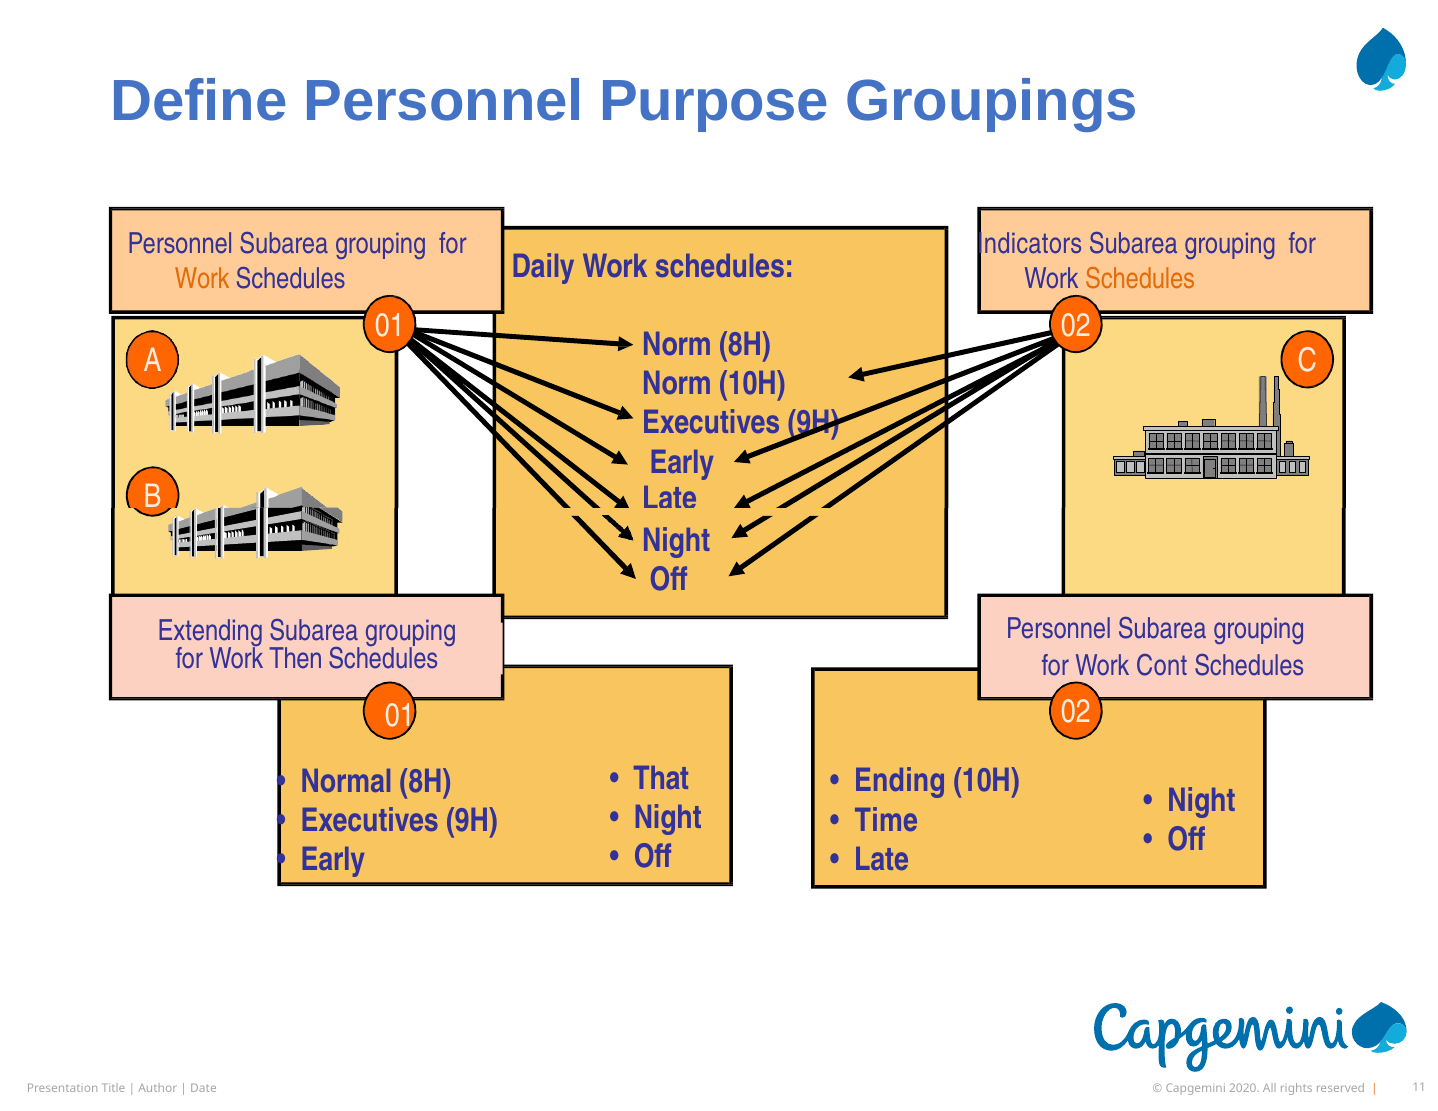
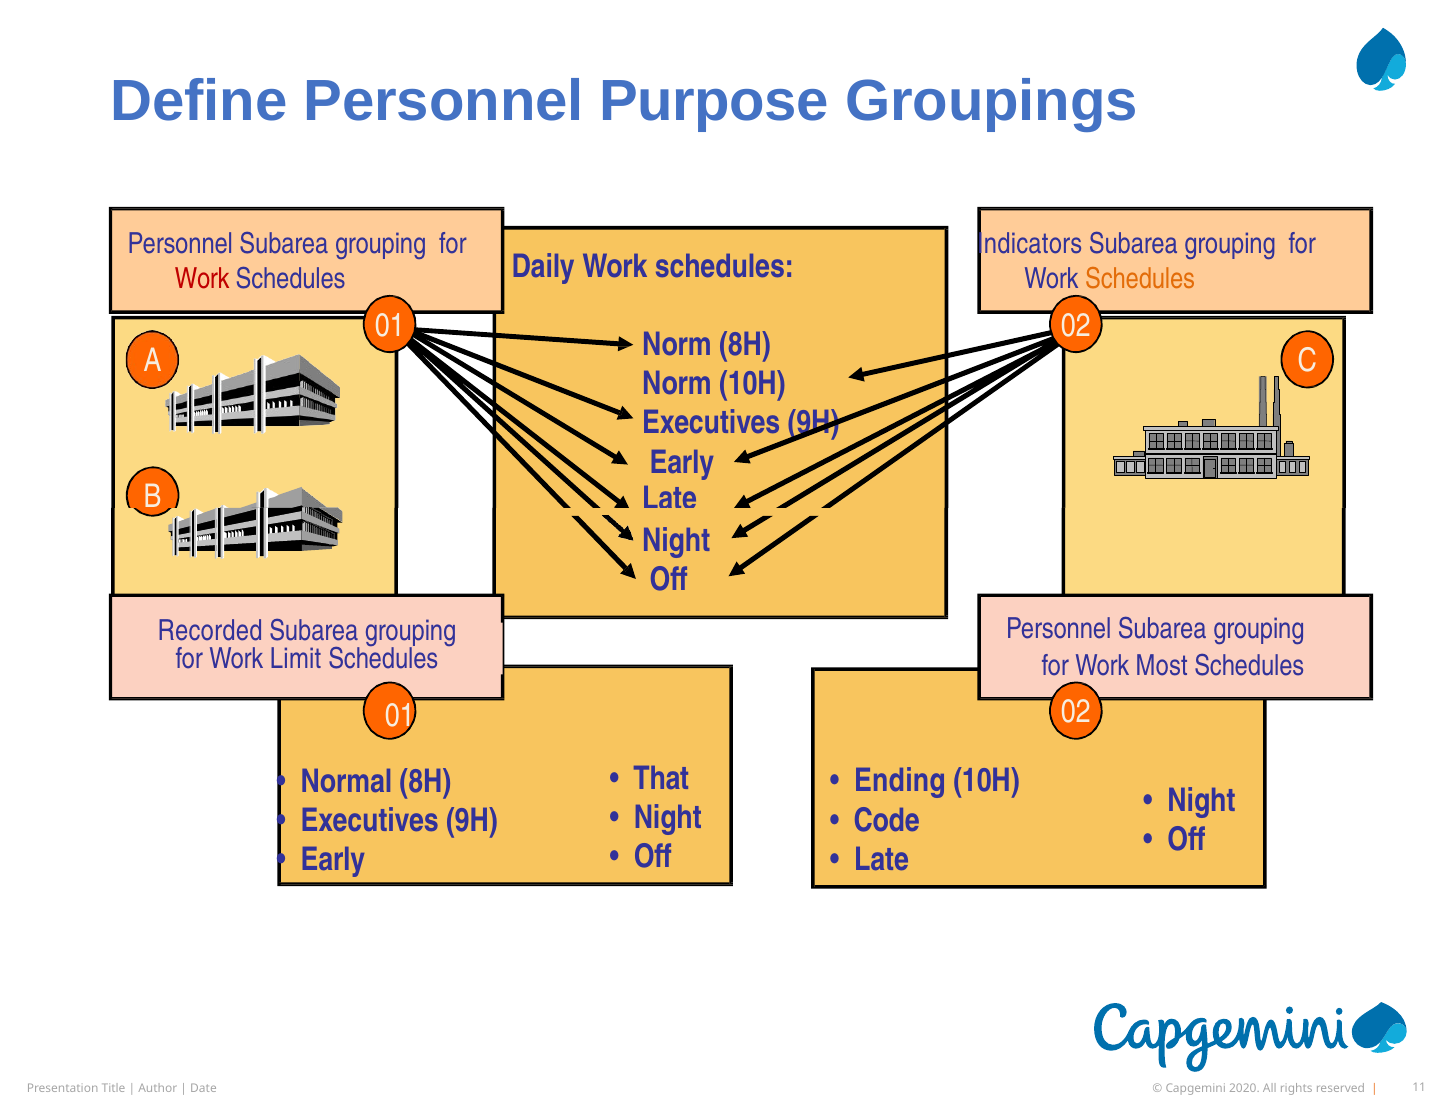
Work colour: orange -> red (202, 279)
Extending: Extending -> Recorded (210, 631)
Then: Then -> Limit (296, 659)
Cont: Cont -> Most (1162, 666)
Time: Time -> Code (887, 820)
